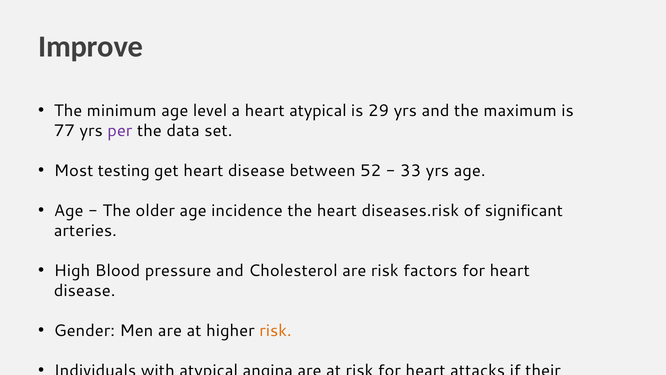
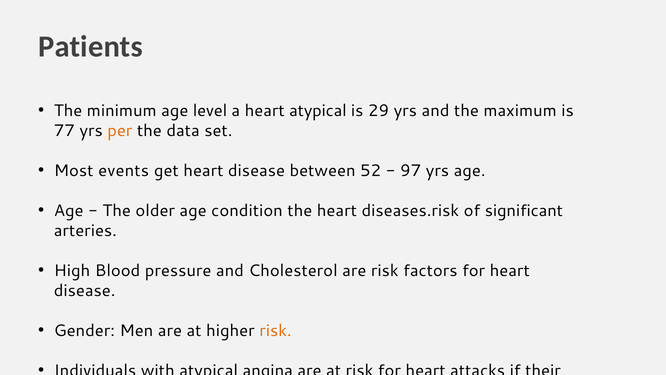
Improve: Improve -> Patients (91, 47)
per colour: purple -> orange (120, 130)
testing: testing -> events (124, 170)
33: 33 -> 97 (411, 170)
age incidence: incidence -> condition (247, 210)
